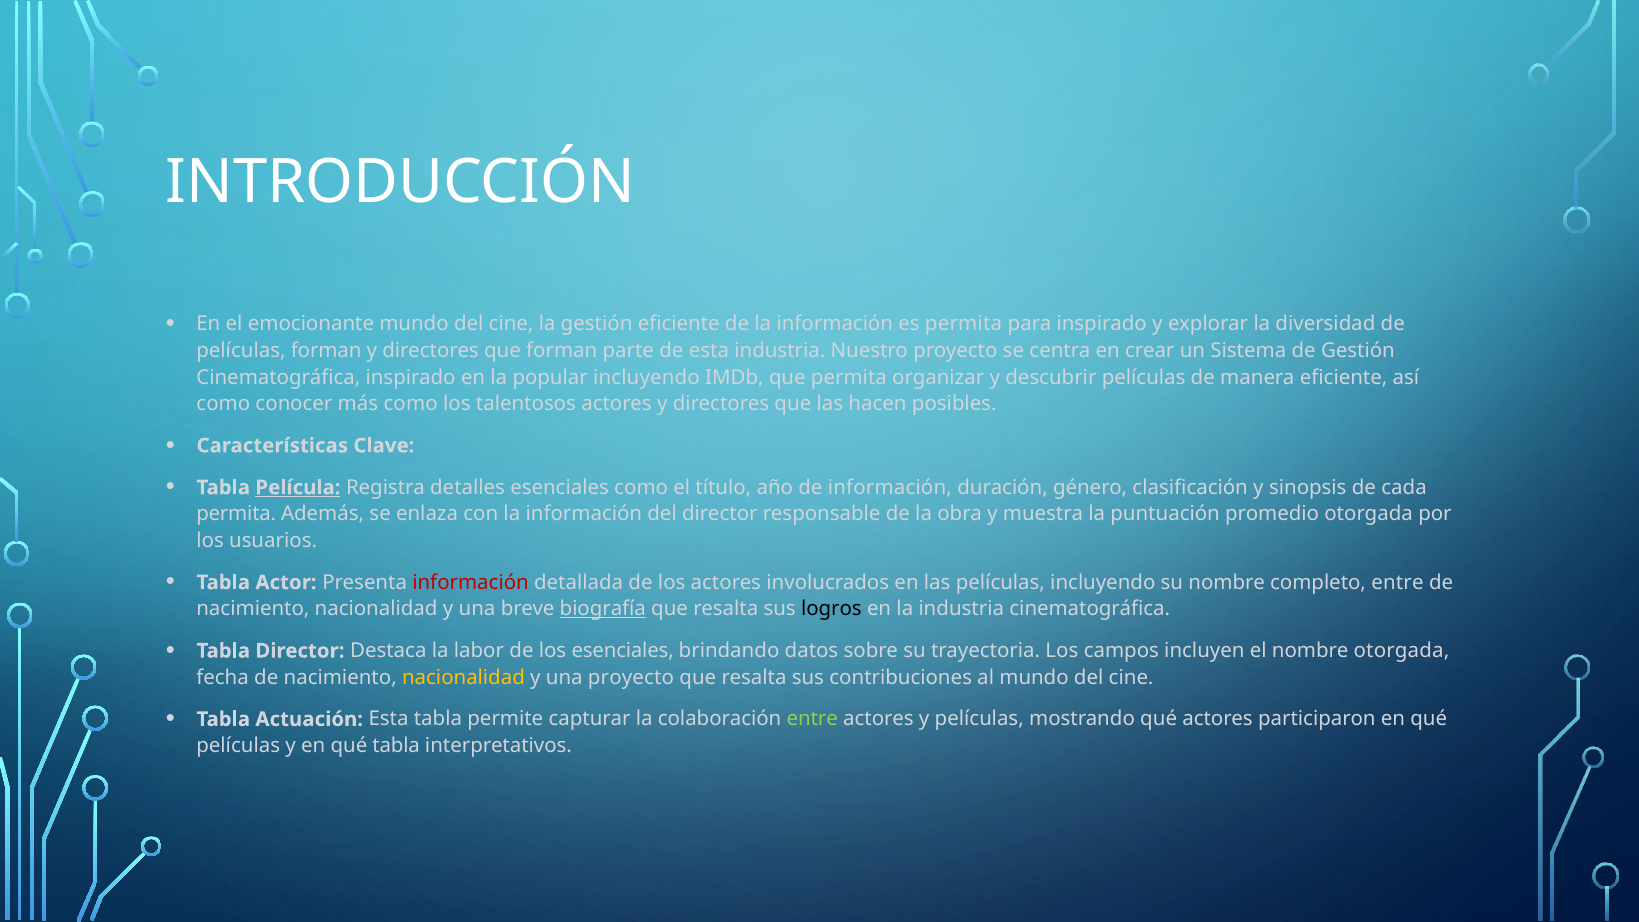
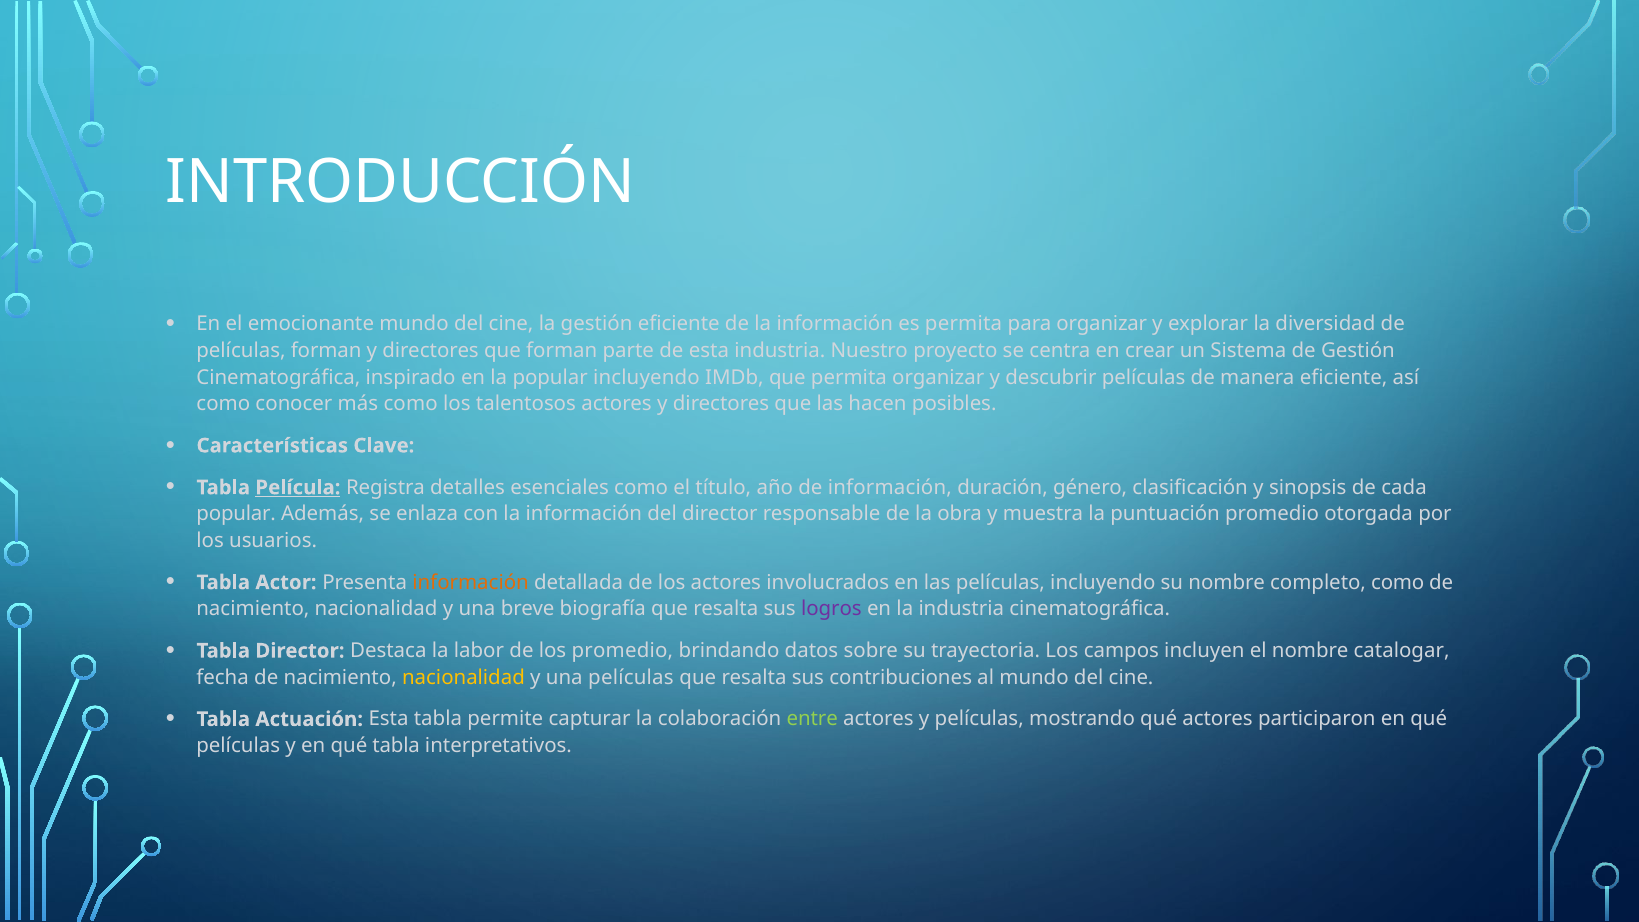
para inspirado: inspirado -> organizar (1102, 324)
permita: permita -> popular (236, 514)
información colour: red -> orange (471, 582)
completo entre: entre -> como (1398, 582)
biografía underline: present -> none (603, 609)
logros colour: black -> purple (831, 609)
los esenciales: esenciales -> promedio (622, 651)
nombre otorgada: otorgada -> catalogar (1402, 651)
una proyecto: proyecto -> películas (631, 677)
